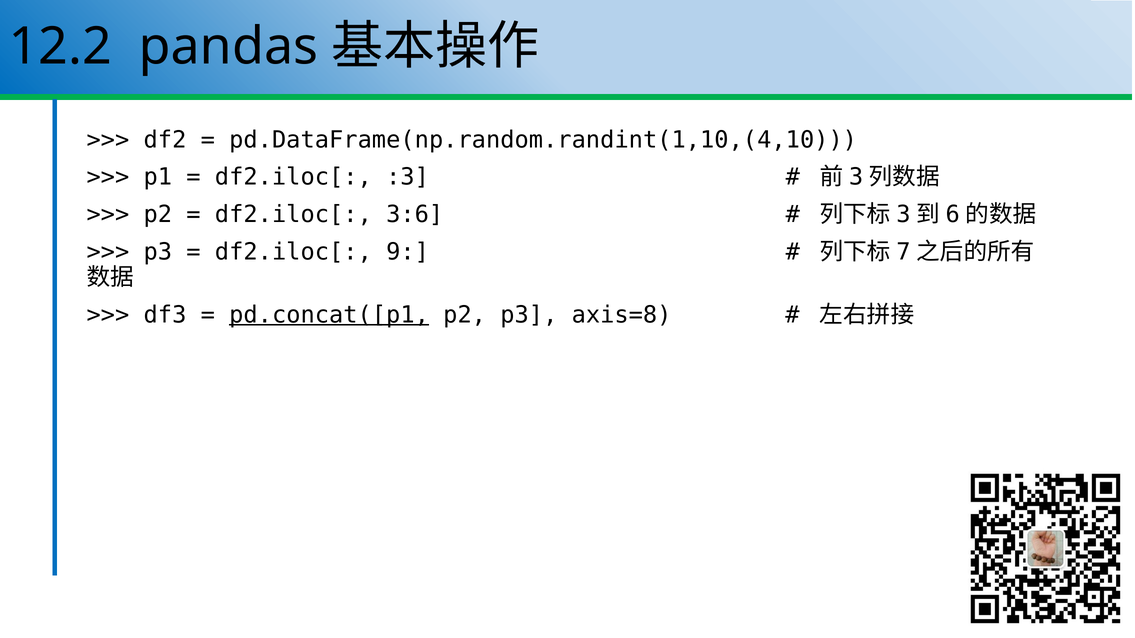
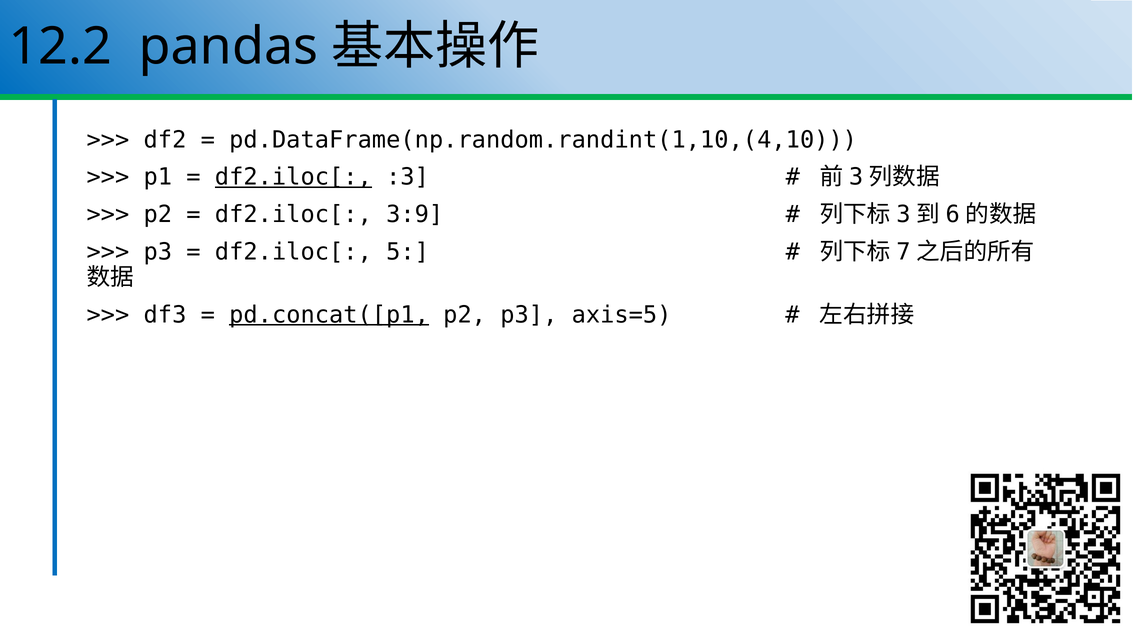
df2.iloc[ underline: none -> present (293, 177)
3:6: 3:6 -> 3:9 (415, 215)
9: 9 -> 5 (408, 252)
axis=8: axis=8 -> axis=5 (622, 315)
